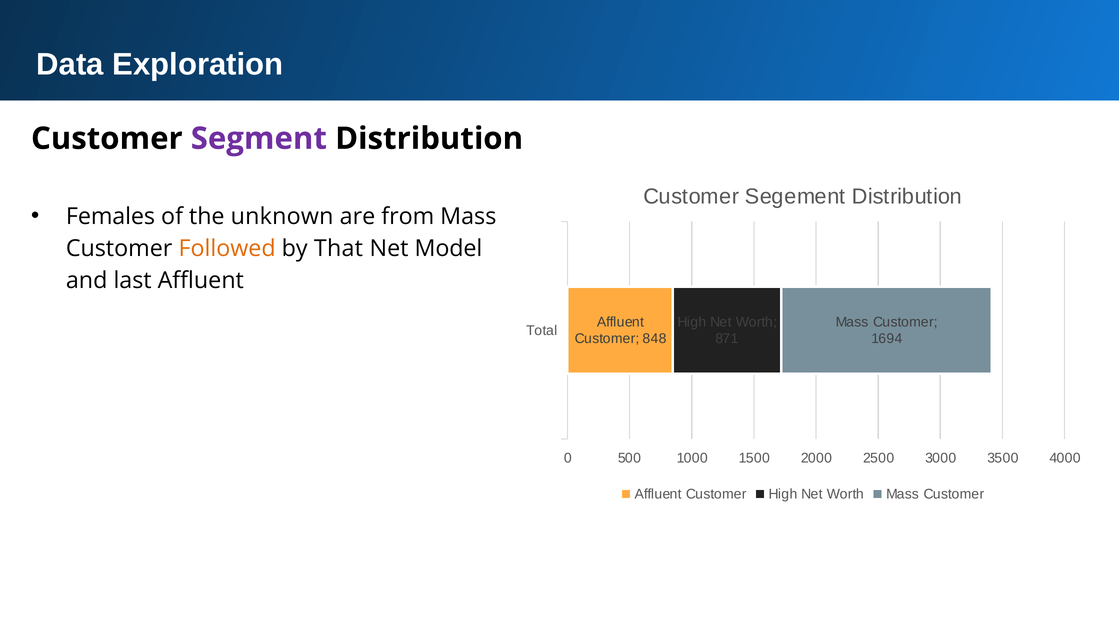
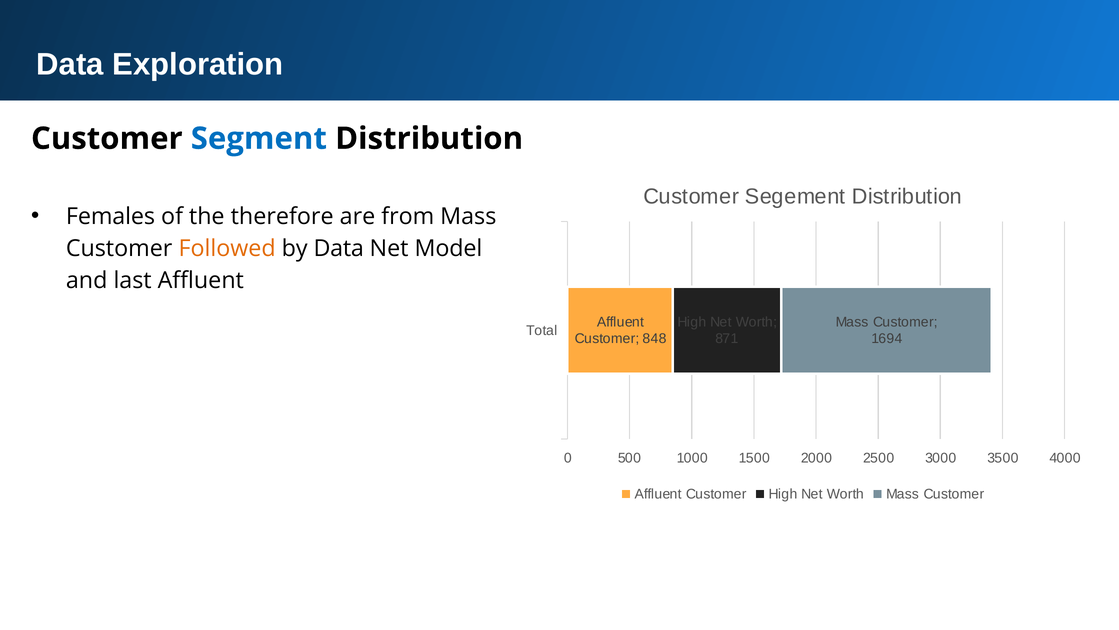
Segment colour: purple -> blue (259, 138)
unknown: unknown -> therefore (282, 216)
by That: That -> Data (339, 248)
